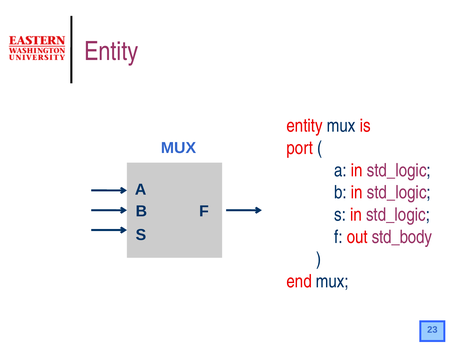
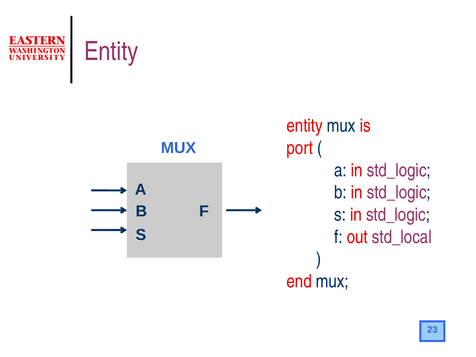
std_body: std_body -> std_local (402, 237)
